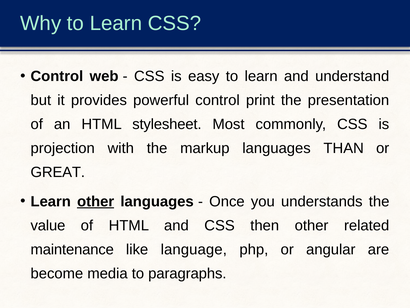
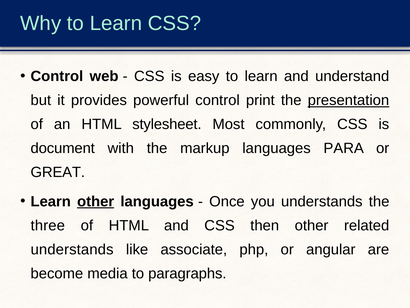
presentation underline: none -> present (348, 100)
projection: projection -> document (63, 148)
THAN: THAN -> PARA (344, 148)
value: value -> three (48, 225)
maintenance: maintenance -> understands (72, 249)
language: language -> associate (194, 249)
